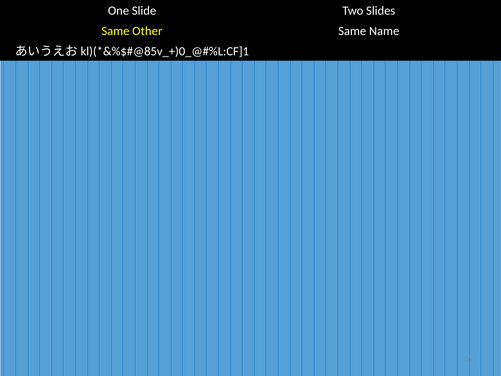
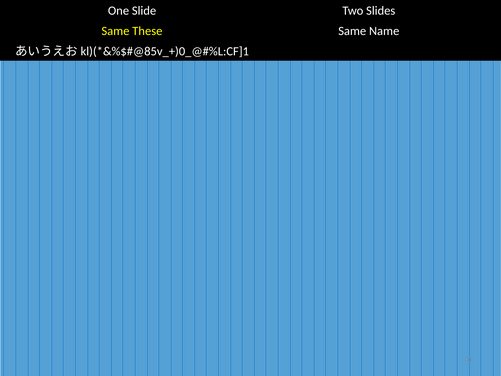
Other: Other -> These (147, 31)
